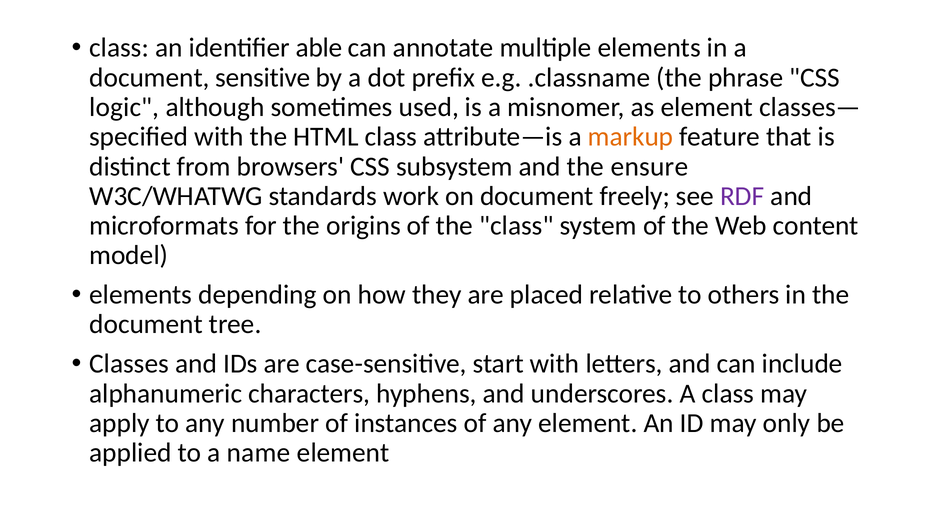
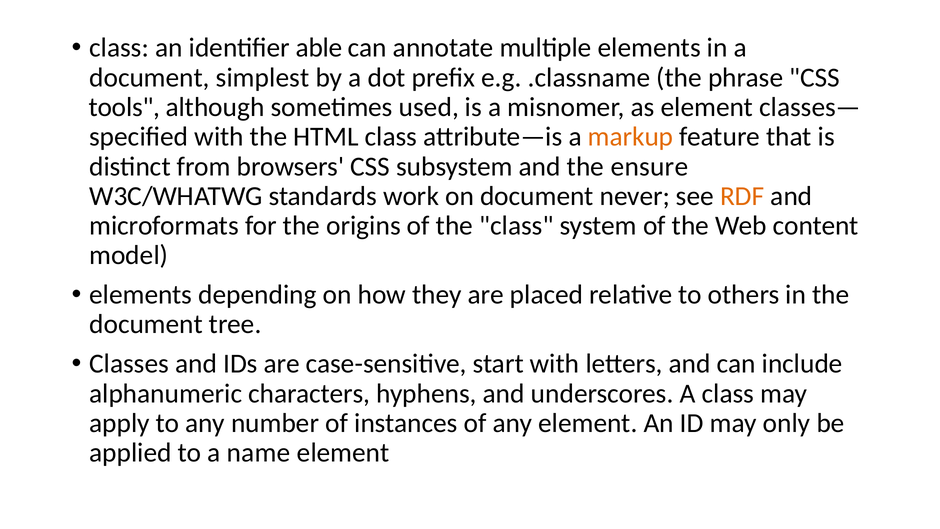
sensitive: sensitive -> simplest (263, 78)
logic: logic -> tools (125, 107)
freely: freely -> never (635, 196)
RDF colour: purple -> orange (742, 196)
